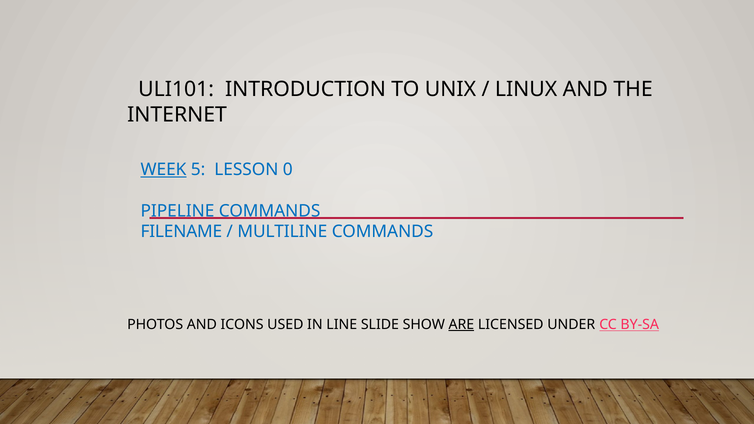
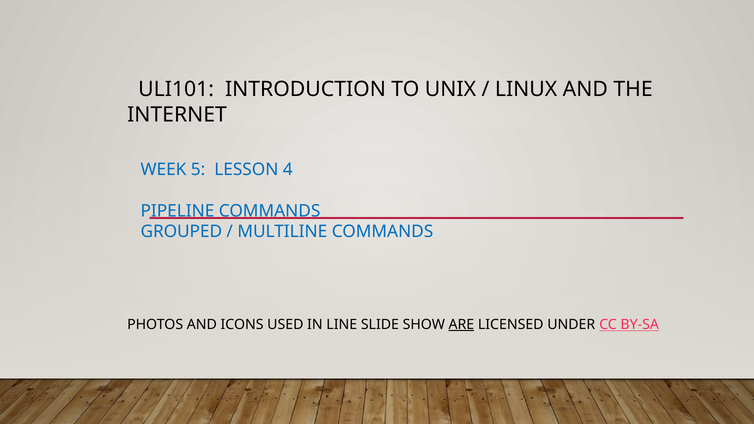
WEEK underline: present -> none (163, 169)
0: 0 -> 4 (288, 169)
FILENAME: FILENAME -> GROUPED (181, 232)
